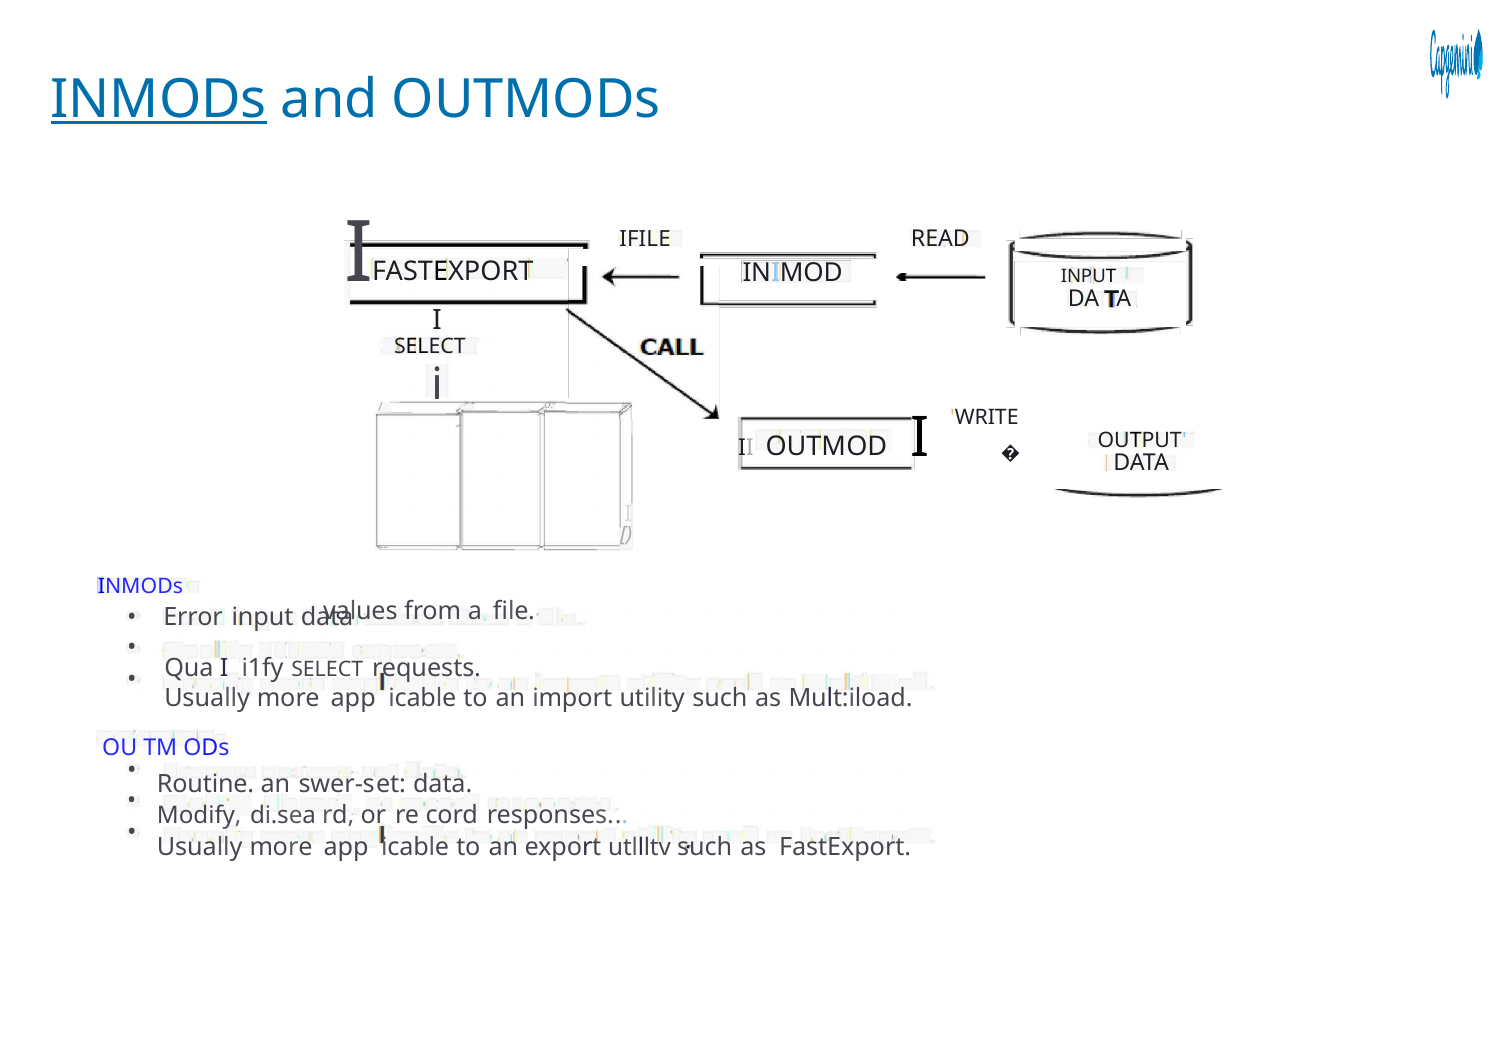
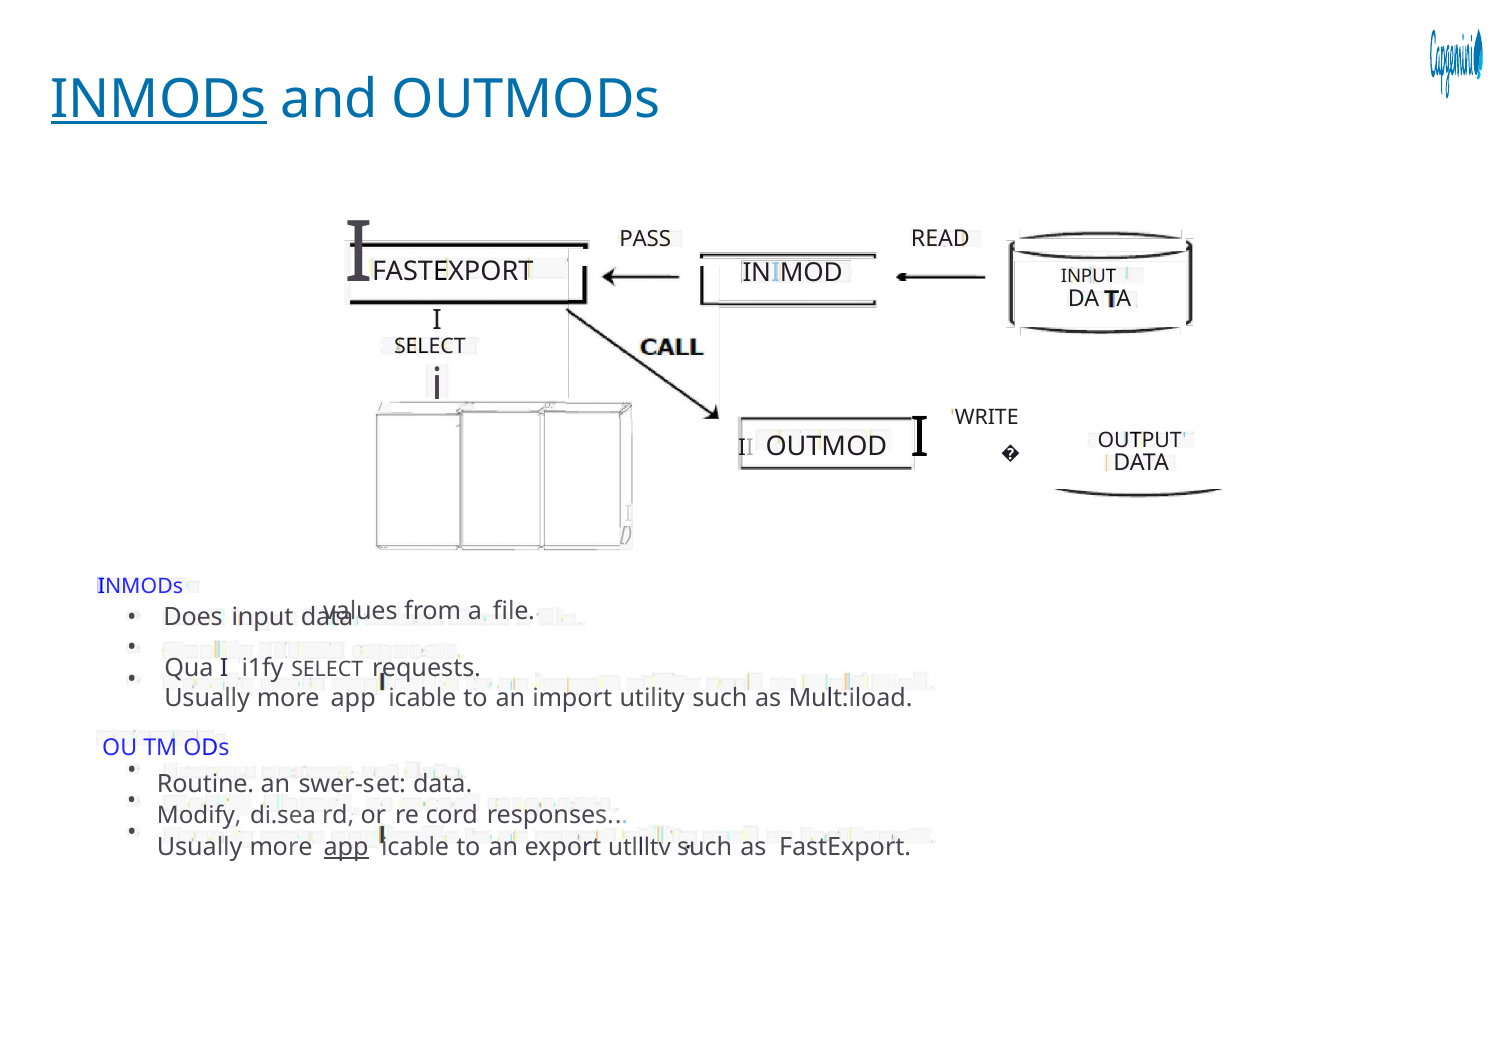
IFILE: IFILE -> PASS (645, 239)
Error: Error -> Does (193, 617)
app underline: none -> present (346, 847)
